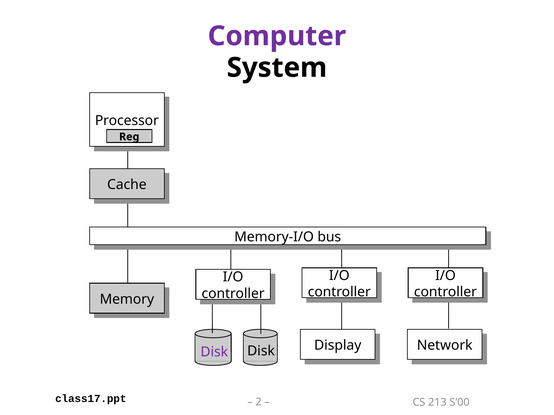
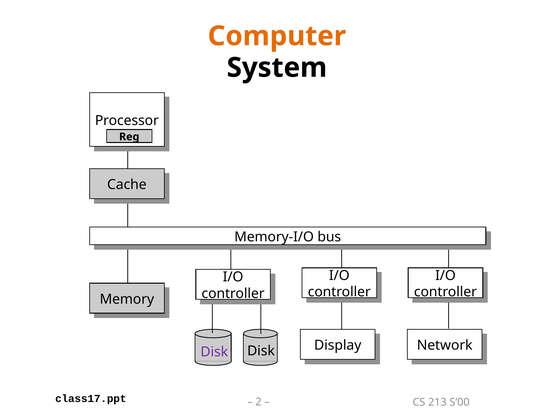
Computer colour: purple -> orange (277, 36)
